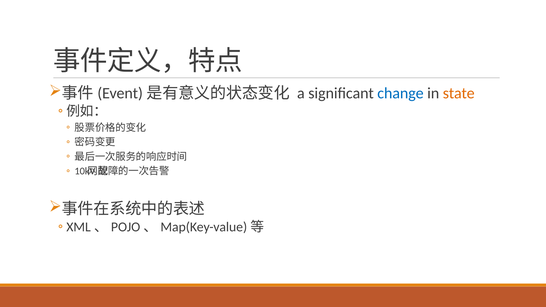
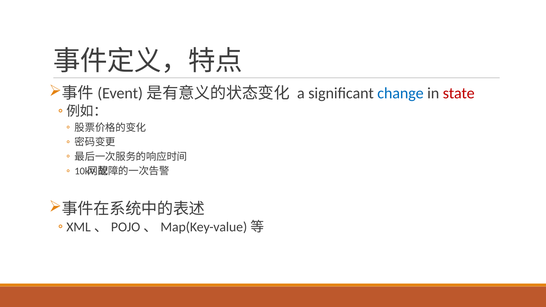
state colour: orange -> red (459, 93)
